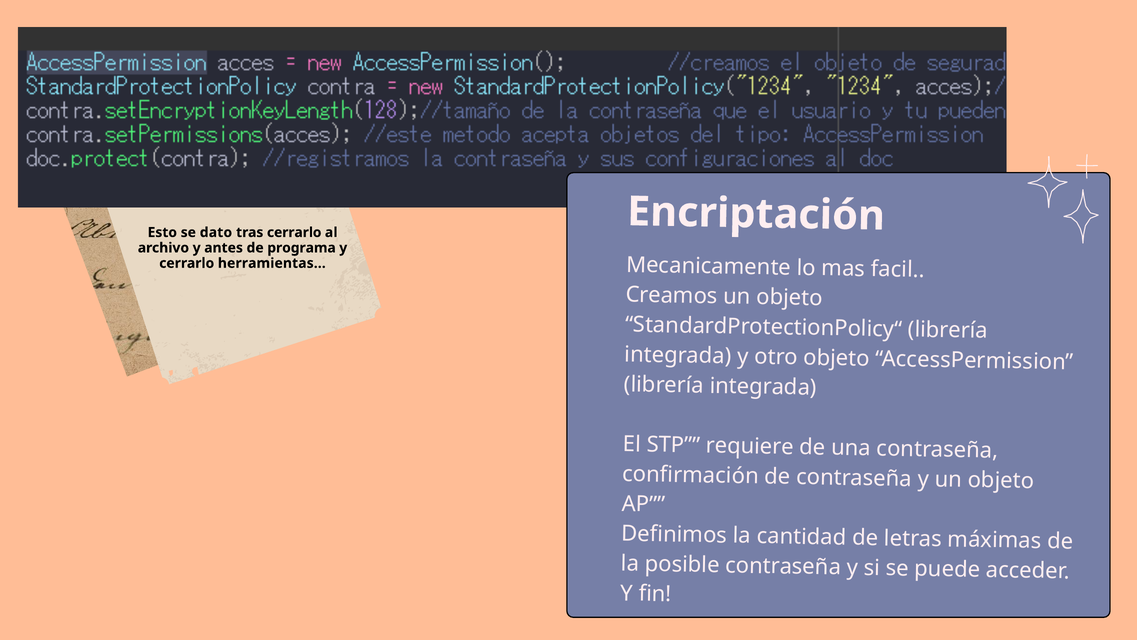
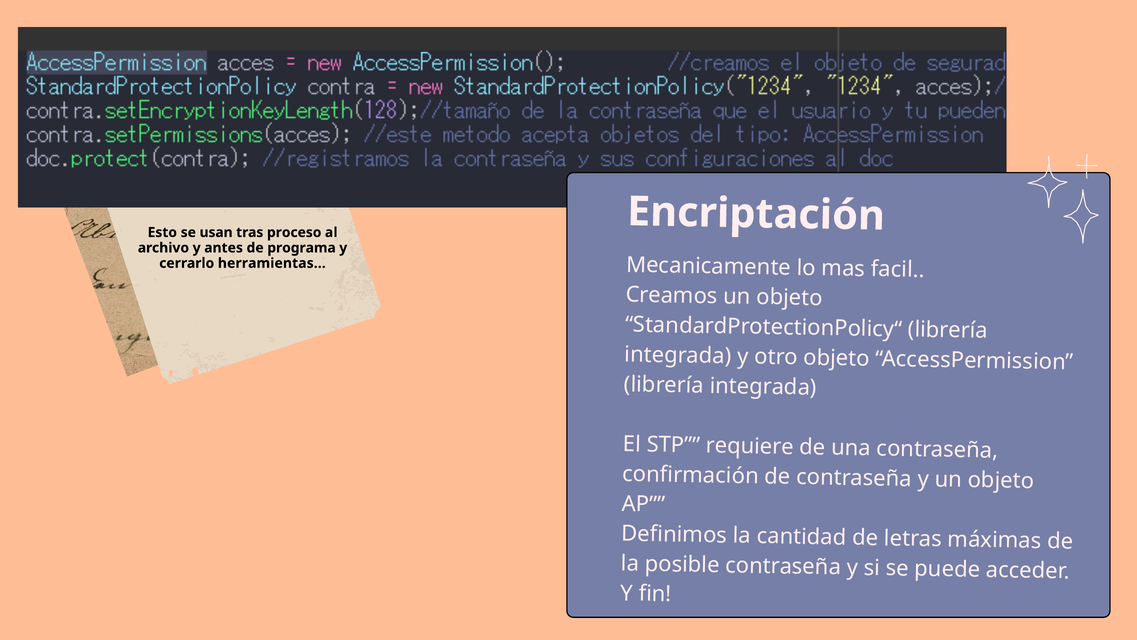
dato: dato -> usan (216, 232)
tras cerrarlo: cerrarlo -> proceso (294, 232)
